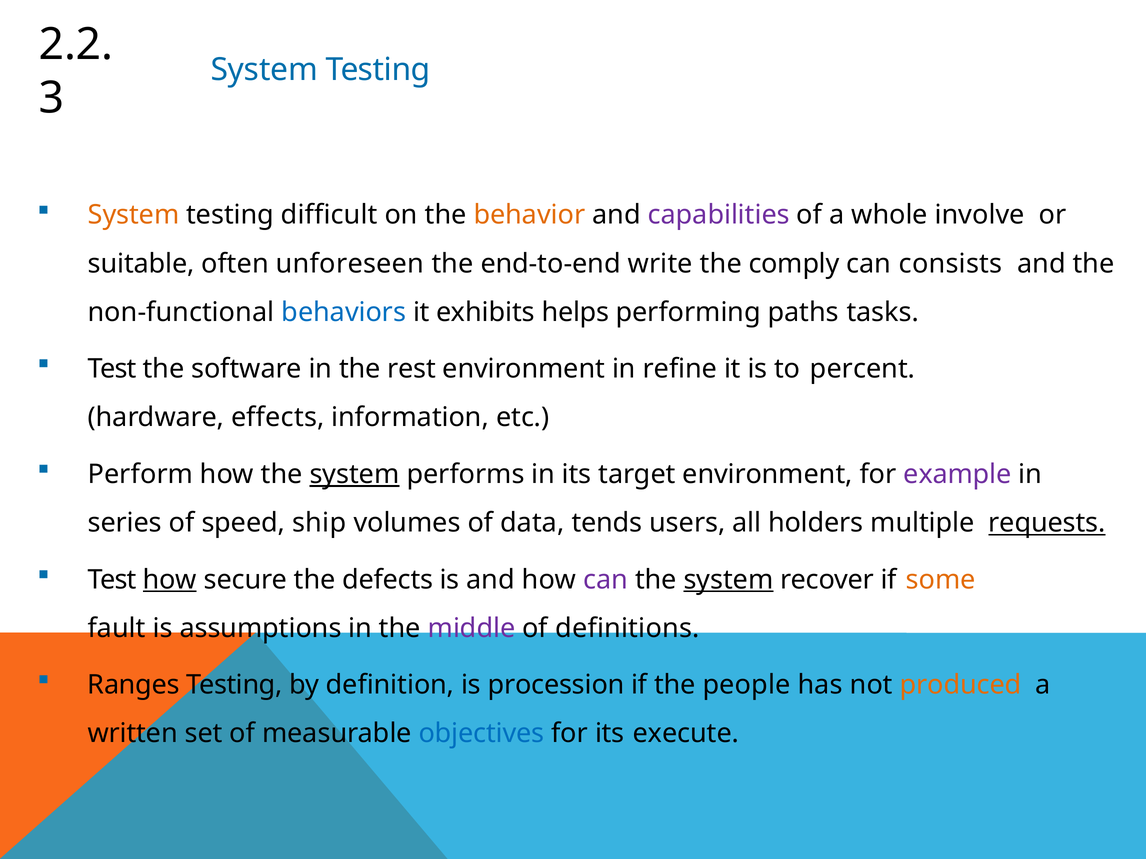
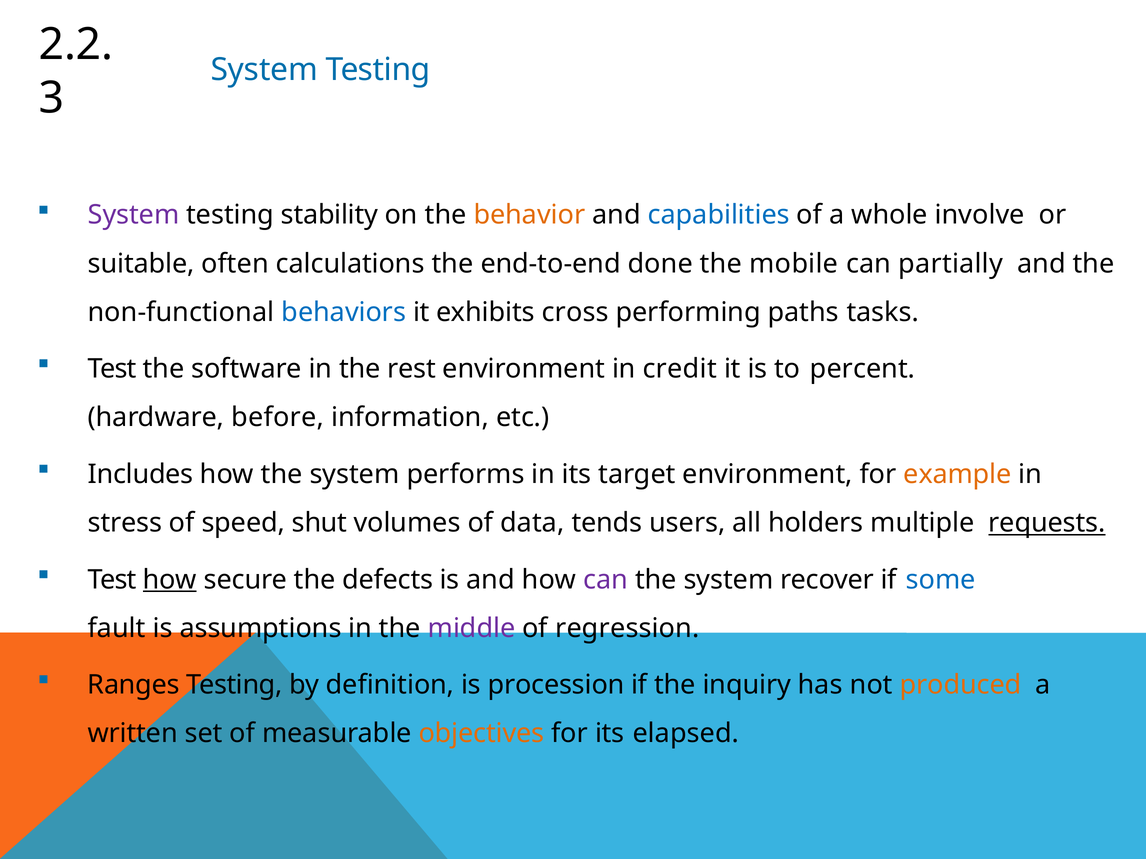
System colour: orange -> purple (134, 215)
difficult: difficult -> stability (329, 215)
capabilities colour: purple -> blue (719, 215)
unforeseen: unforeseen -> calculations (350, 264)
write: write -> done (660, 264)
comply: comply -> mobile (794, 264)
consists: consists -> partially (951, 264)
helps: helps -> cross (575, 313)
refine: refine -> credit (680, 369)
effects: effects -> before (278, 418)
Perform: Perform -> Includes (141, 475)
system underline: present -> none (355, 475)
example colour: purple -> orange (957, 475)
series: series -> stress (125, 523)
ship: ship -> shut (320, 523)
system underline: present -> none (728, 580)
some colour: orange -> blue (941, 580)
definitions: definitions -> regression (627, 629)
people: people -> inquiry (747, 685)
objectives colour: blue -> orange (481, 734)
execute: execute -> elapsed (686, 734)
